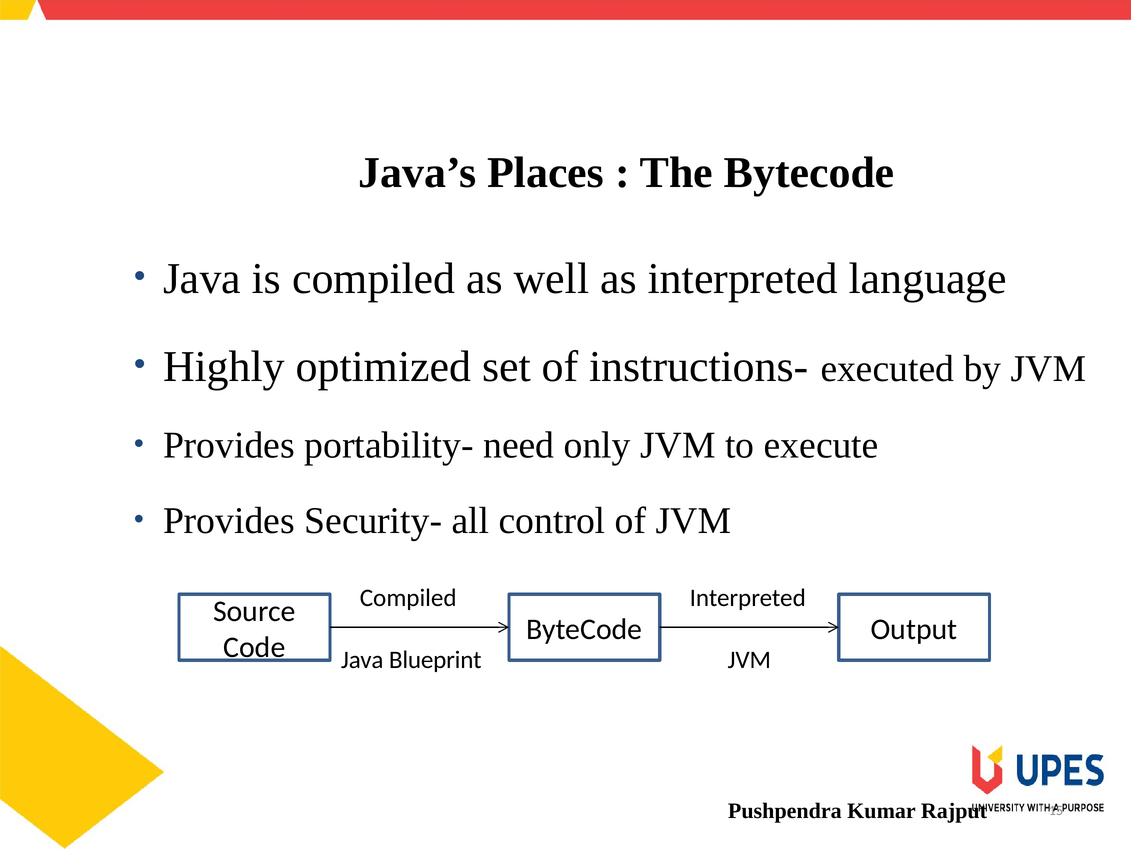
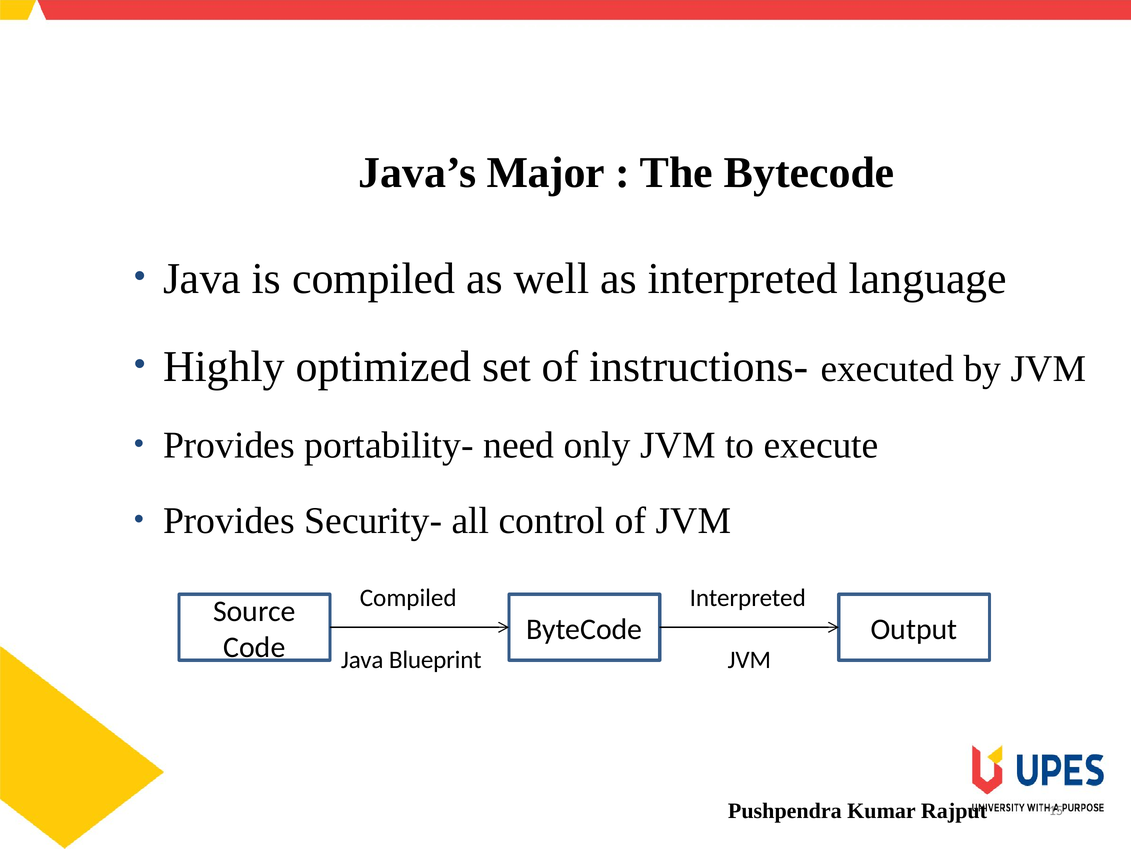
Places: Places -> Major (546, 172)
